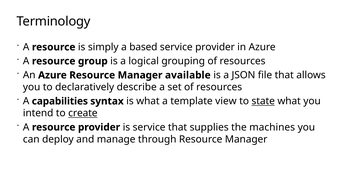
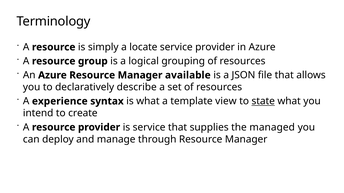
based: based -> locate (143, 47)
capabilities: capabilities -> experience (60, 101)
create underline: present -> none (83, 113)
machines: machines -> managed (272, 128)
